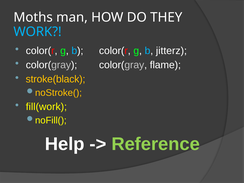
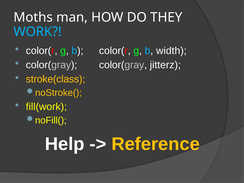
jitterz: jitterz -> width (171, 51)
flame: flame -> jitterz (165, 65)
stroke(black: stroke(black -> stroke(class (55, 79)
Reference colour: light green -> yellow (156, 144)
